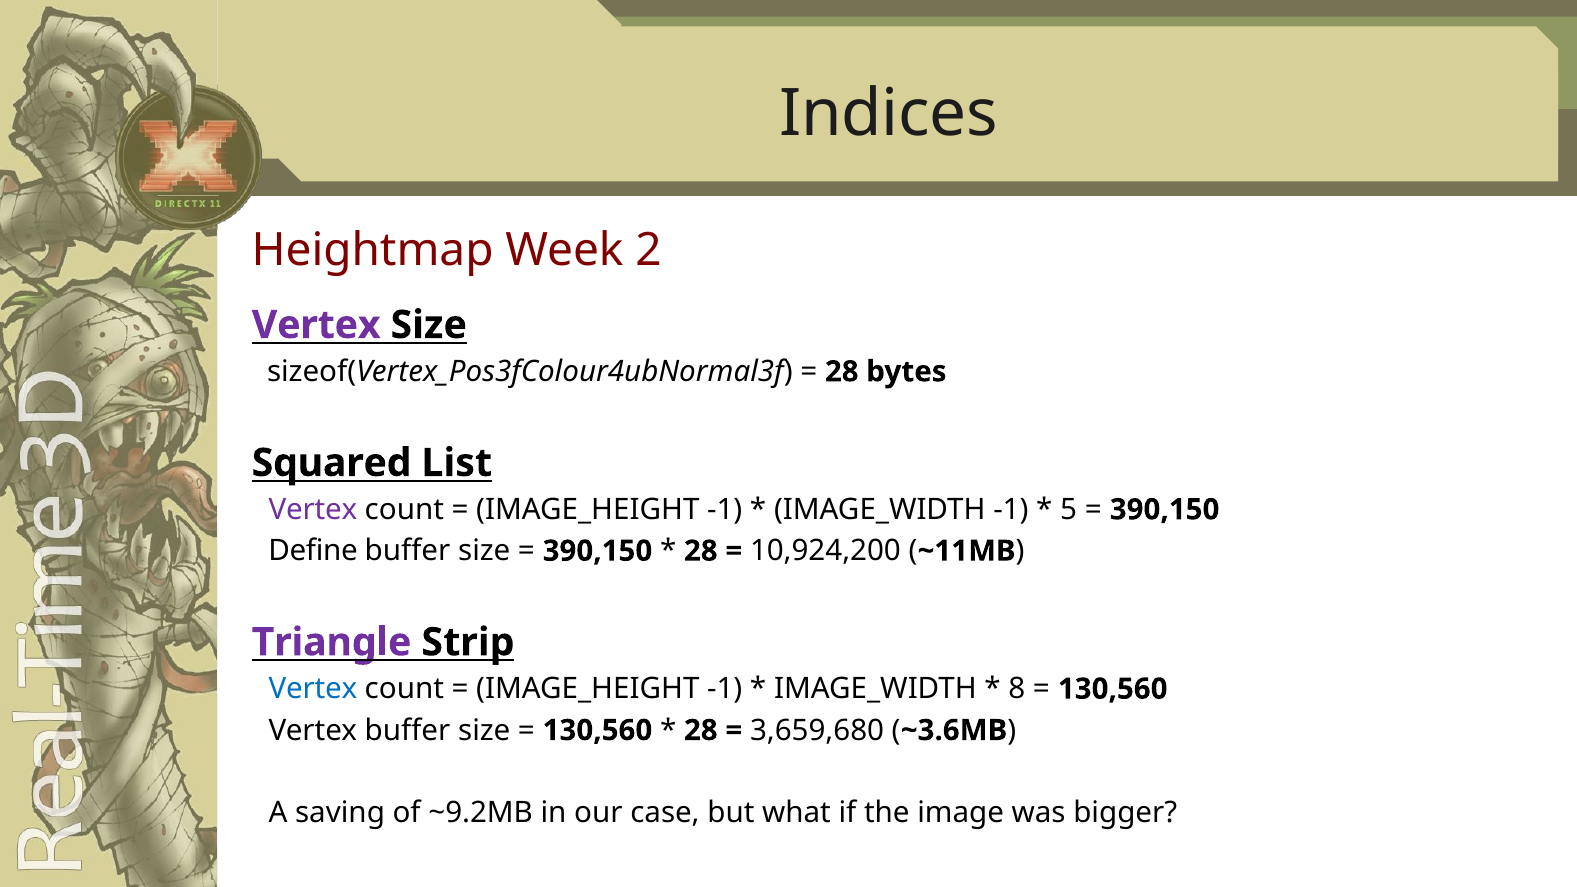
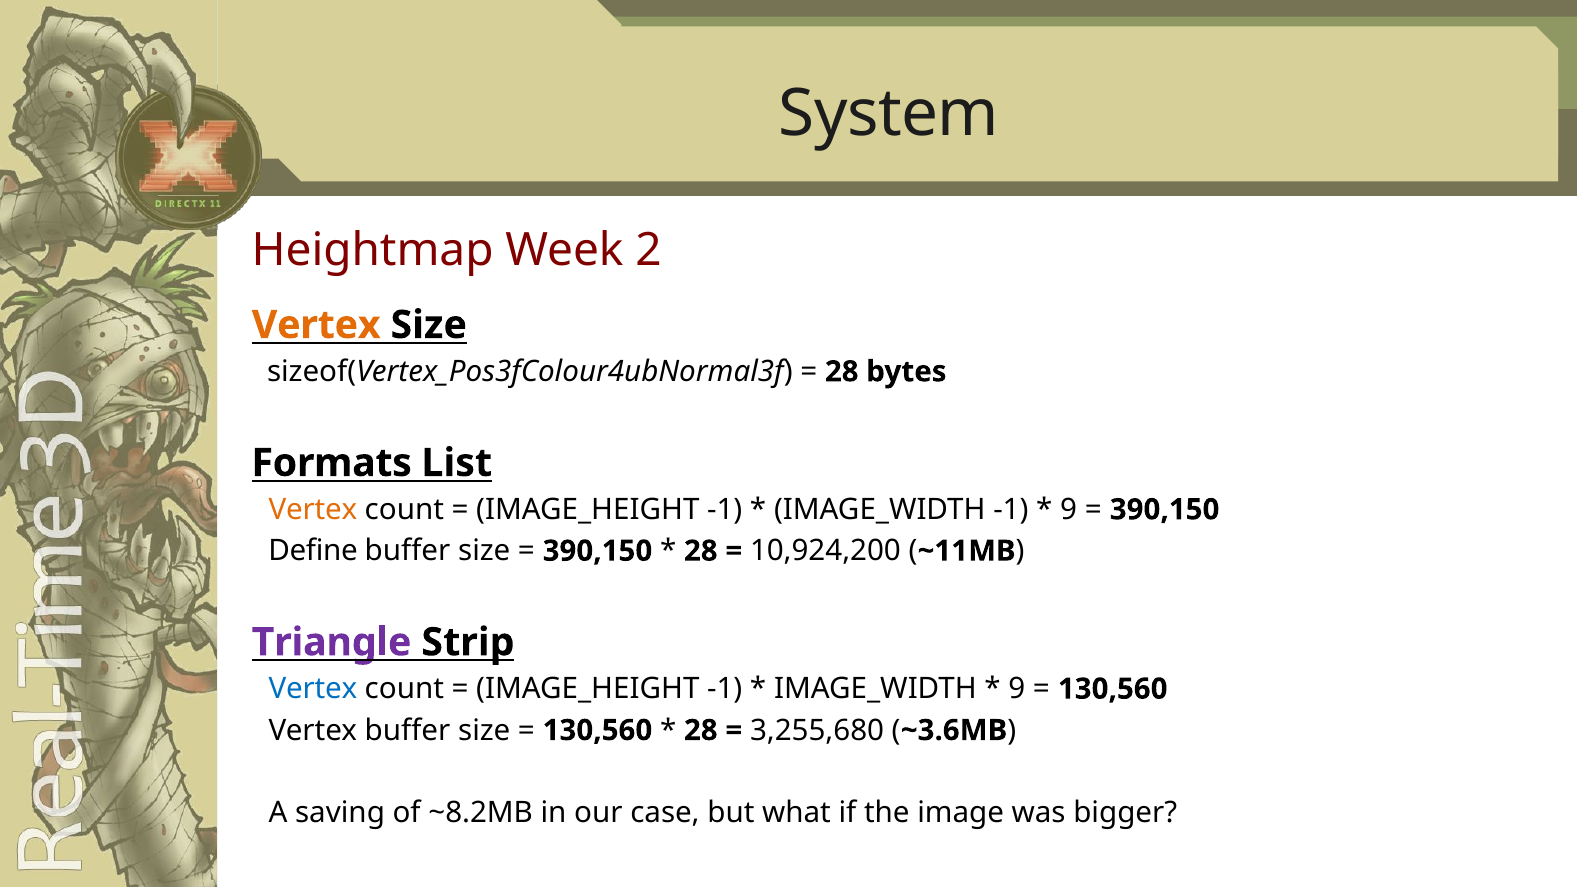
Indices: Indices -> System (889, 114)
Vertex colour: purple -> orange (316, 325)
Squared: Squared -> Formats (332, 463)
Vertex colour: purple -> orange (313, 510)
5: 5 -> 9 (1069, 510)
8: 8 -> 9 (1017, 689)
3,659,680: 3,659,680 -> 3,255,680 (817, 730)
~9.2MB: ~9.2MB -> ~8.2MB (481, 813)
